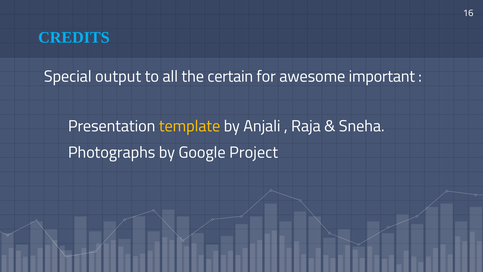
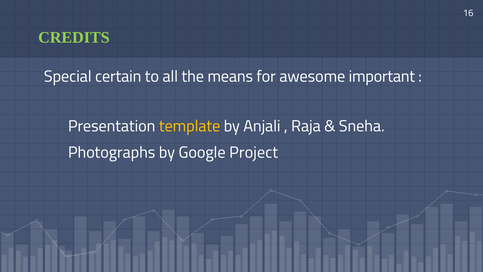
CREDITS colour: light blue -> light green (74, 38)
output: output -> certain (118, 76)
certain: certain -> means (230, 76)
